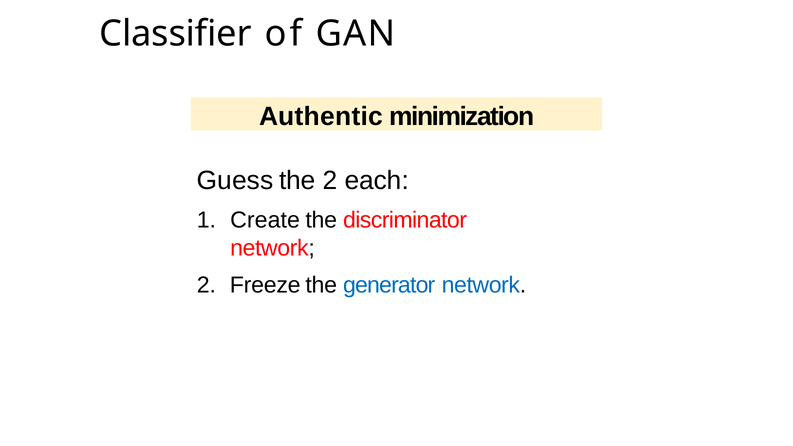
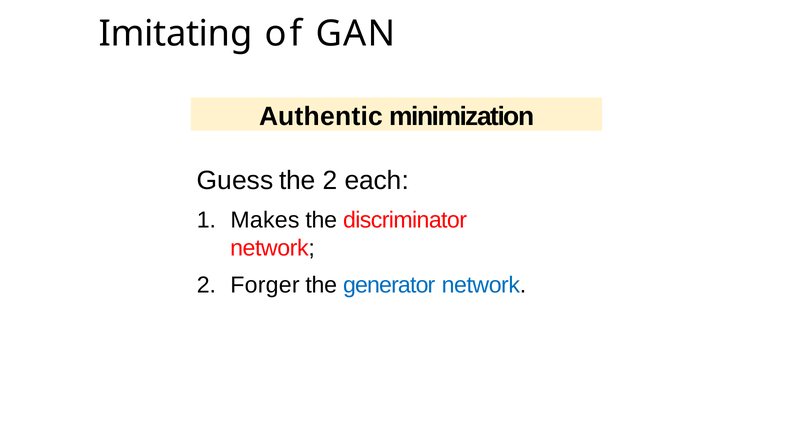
Classifier: Classifier -> Imitating (176, 34)
Create: Create -> Makes (265, 220)
Freeze: Freeze -> Forger (265, 285)
